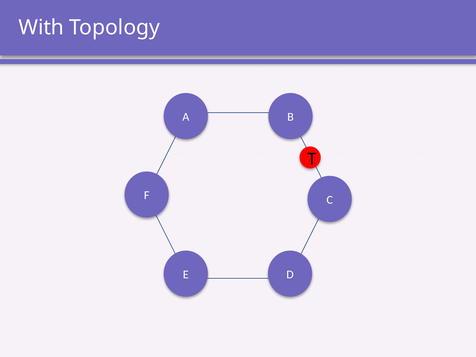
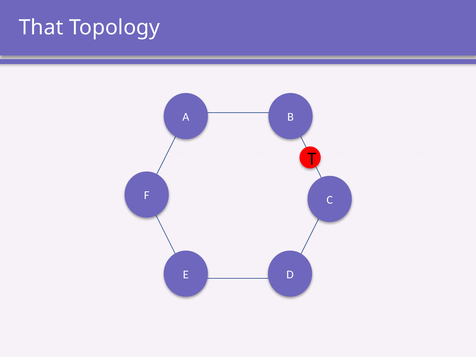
With: With -> That (41, 28)
